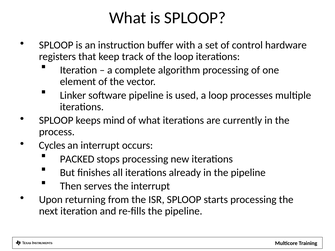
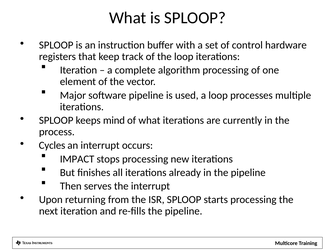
Linker: Linker -> Major (73, 95)
PACKED: PACKED -> IMPACT (77, 159)
